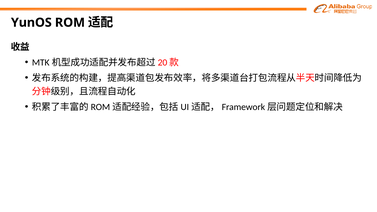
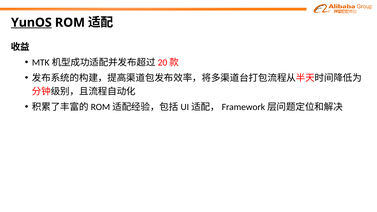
YunOS underline: none -> present (31, 23)
